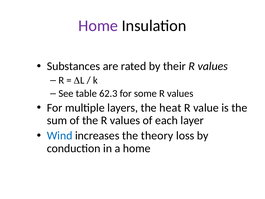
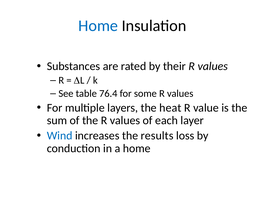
Home colour: purple -> blue (98, 26)
62.3: 62.3 -> 76.4 (108, 93)
theory: theory -> results (157, 135)
